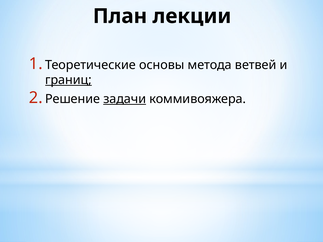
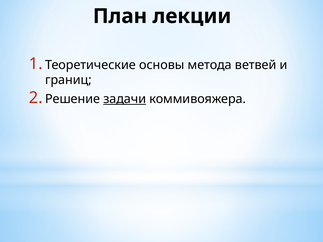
границ underline: present -> none (68, 80)
